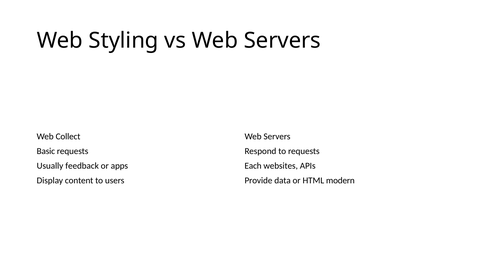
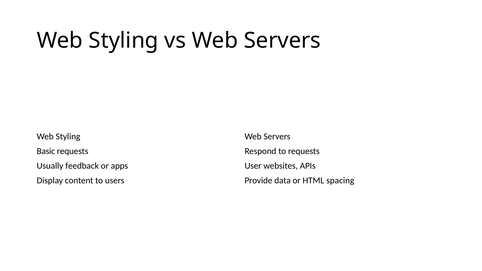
Collect: Collect -> Styling (68, 137)
Each: Each -> User (253, 166)
modern: modern -> spacing (340, 181)
